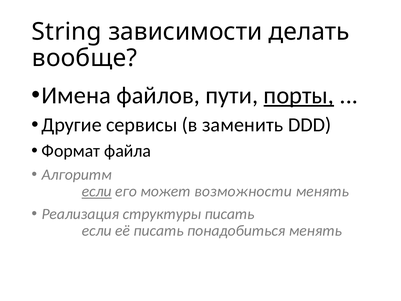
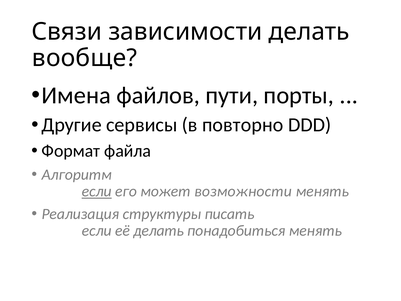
String: String -> Связи (67, 32)
порты underline: present -> none (299, 95)
заменить: заменить -> повторно (243, 125)
её писать: писать -> делать (159, 231)
